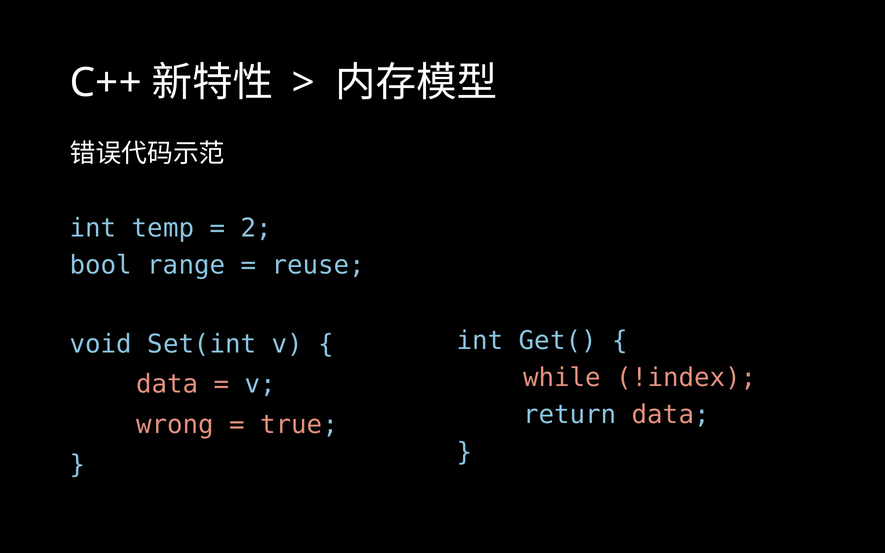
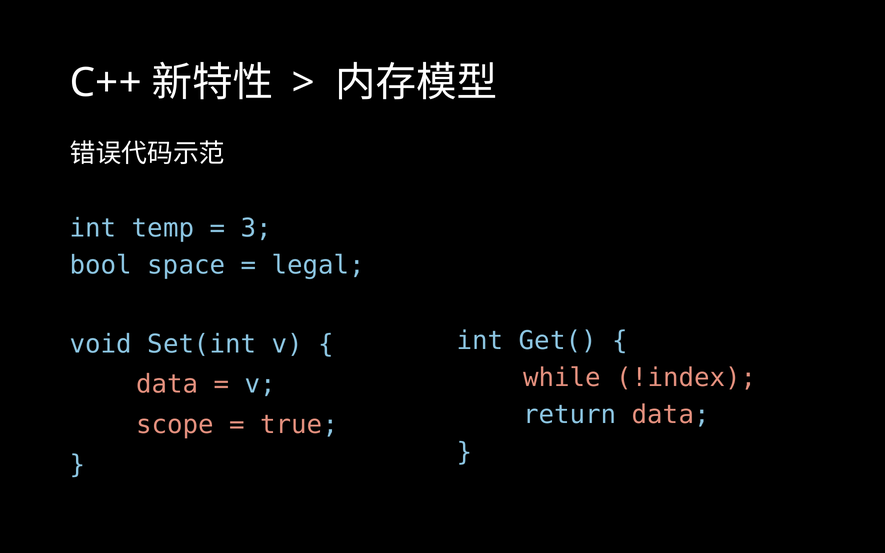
2: 2 -> 3 (256, 228)
range: range -> space (186, 265)
reuse: reuse -> legal (318, 265)
wrong: wrong -> scope (175, 425)
